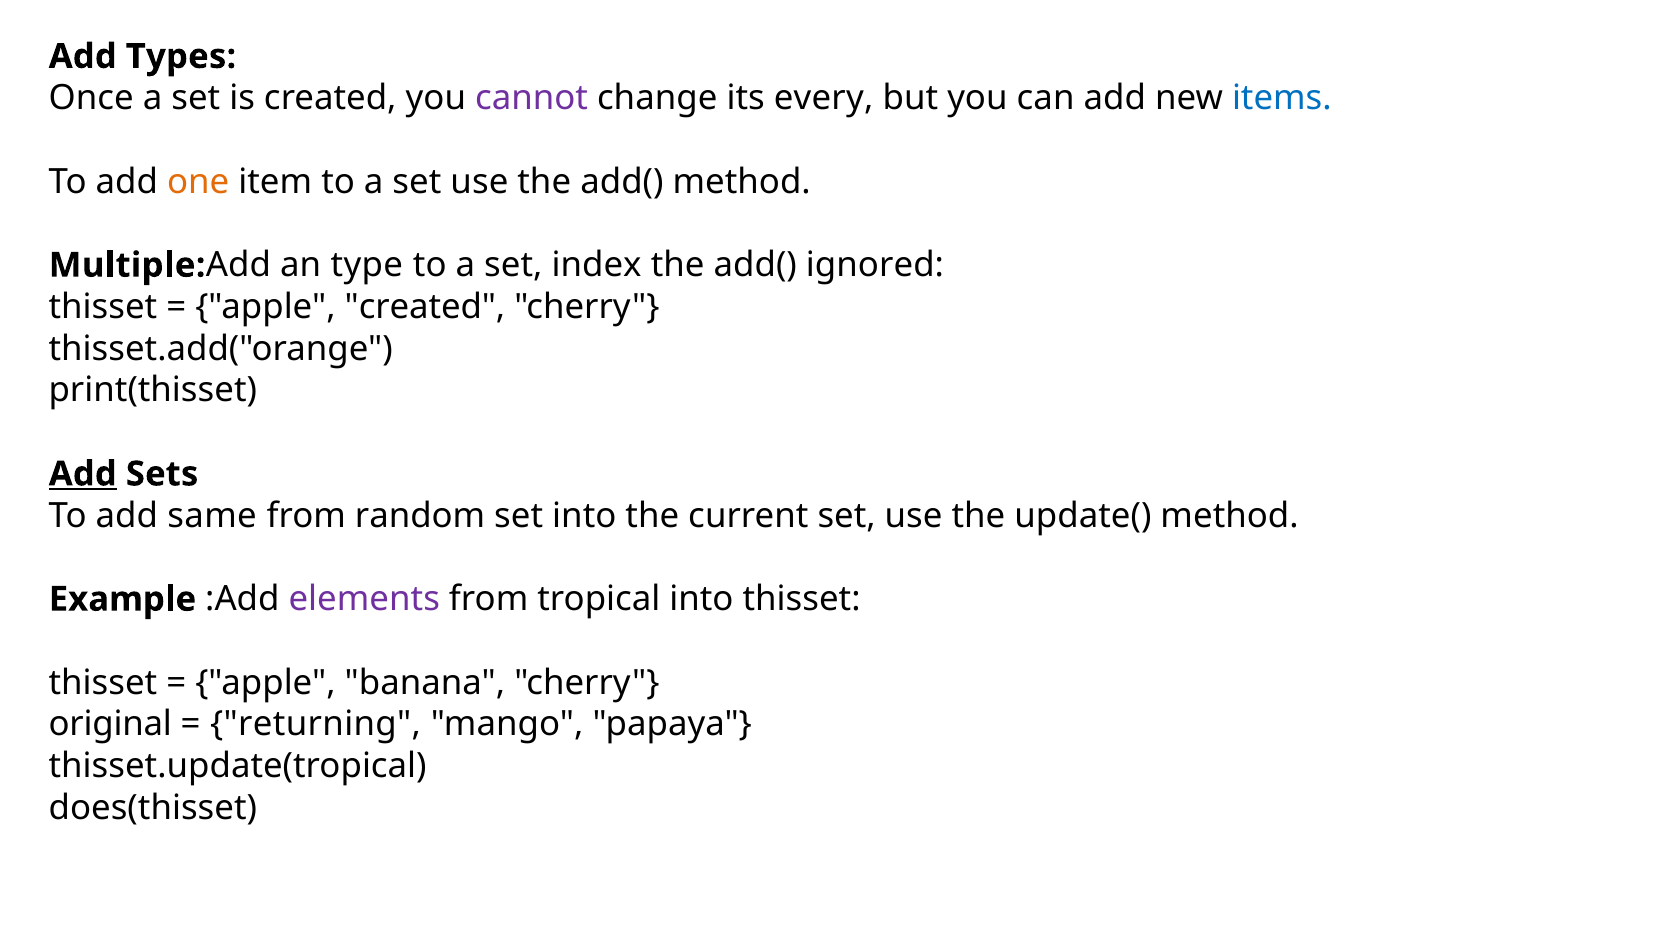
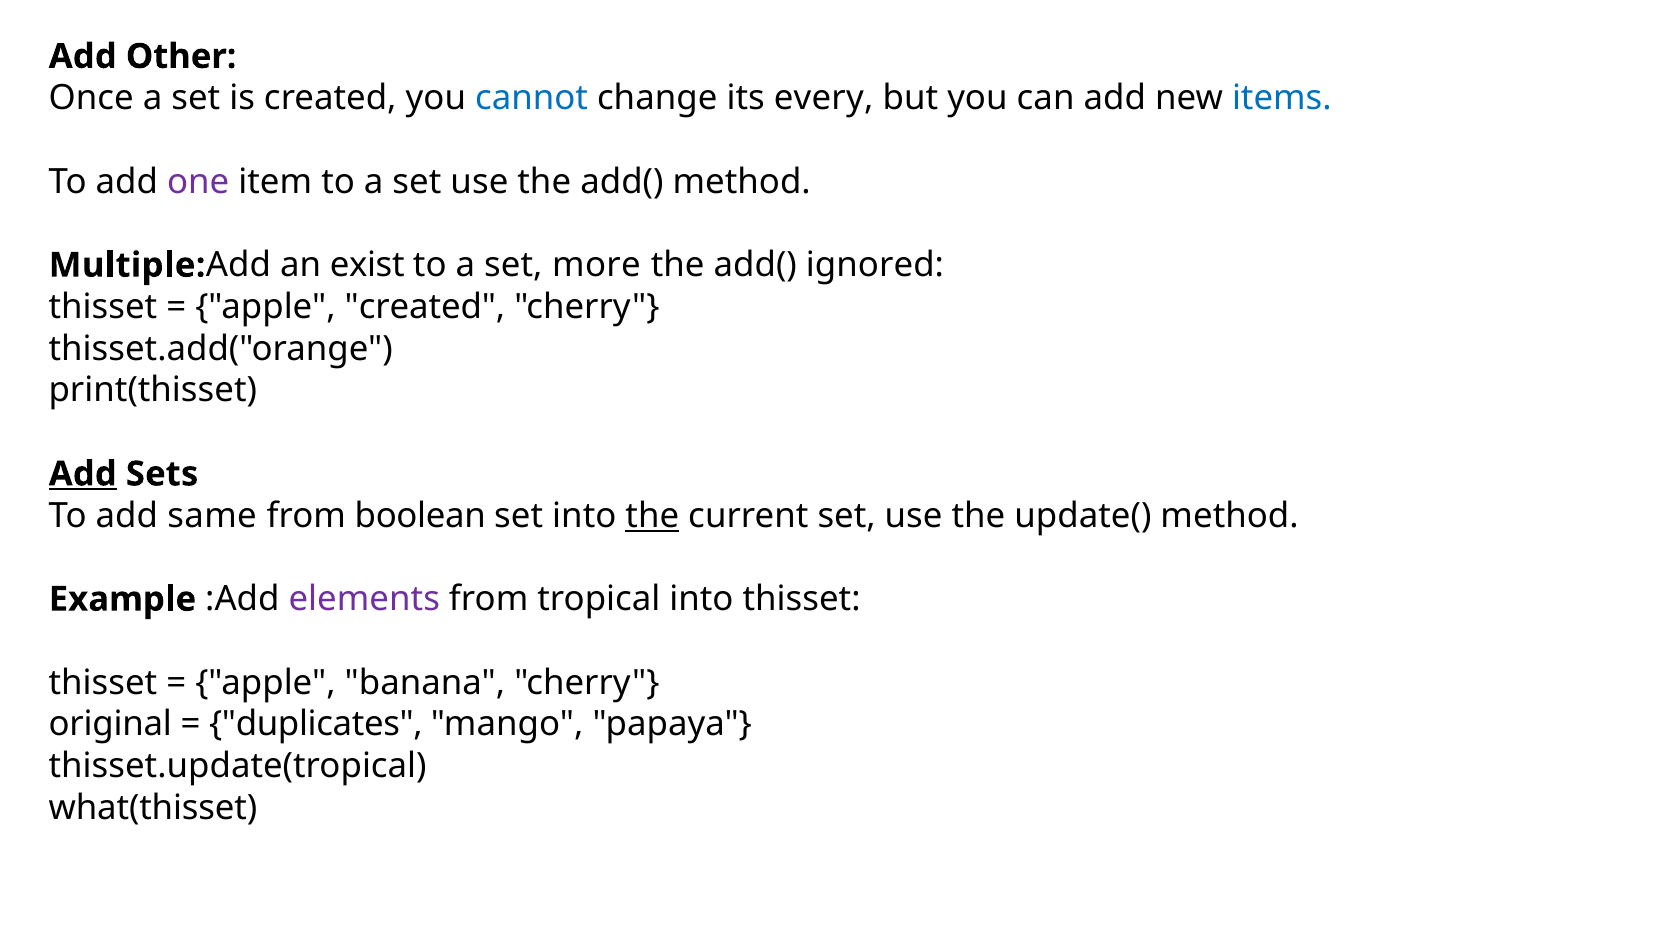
Types: Types -> Other (181, 56)
cannot colour: purple -> blue (532, 98)
one colour: orange -> purple (198, 182)
type: type -> exist (367, 265)
index: index -> more (596, 265)
random: random -> boolean (420, 516)
the underline: none -> present (652, 516)
returning: returning -> duplicates (316, 724)
does(thisset: does(thisset -> what(thisset (153, 808)
